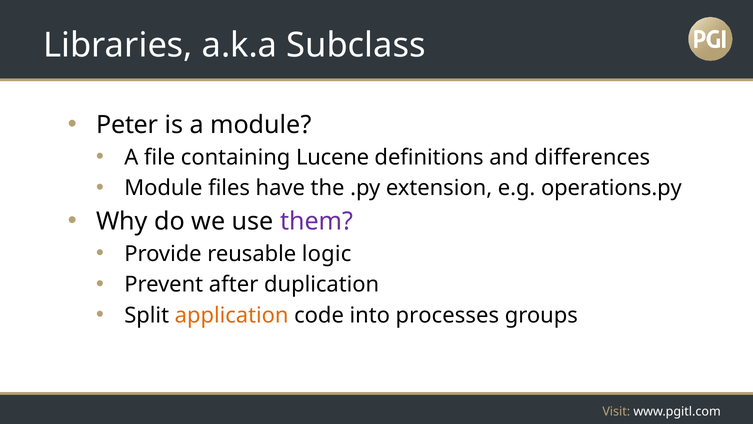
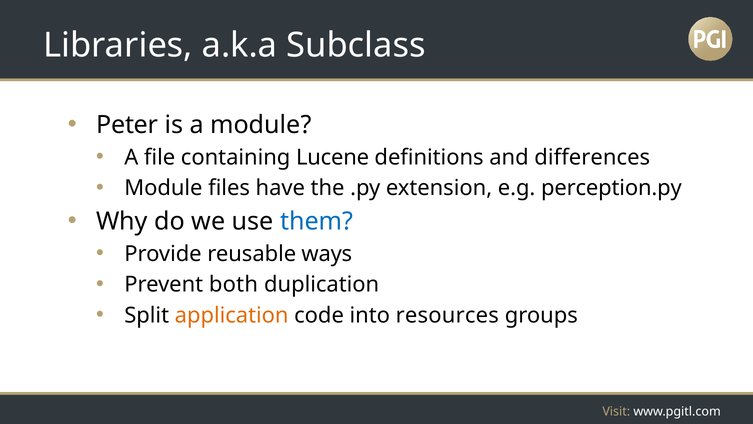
operations.py: operations.py -> perception.py (611, 188)
them colour: purple -> blue (317, 221)
logic: logic -> ways (327, 254)
after: after -> both (233, 284)
processes: processes -> resources (447, 315)
